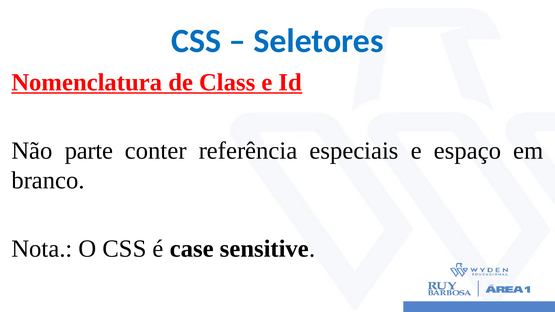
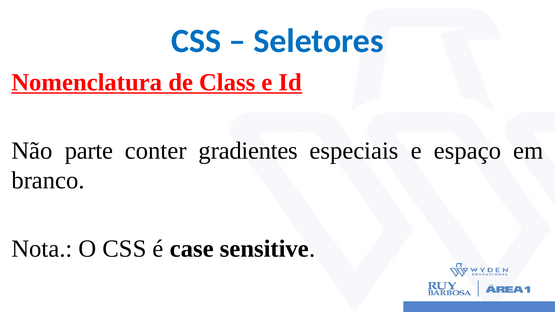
referência: referência -> gradientes (248, 151)
